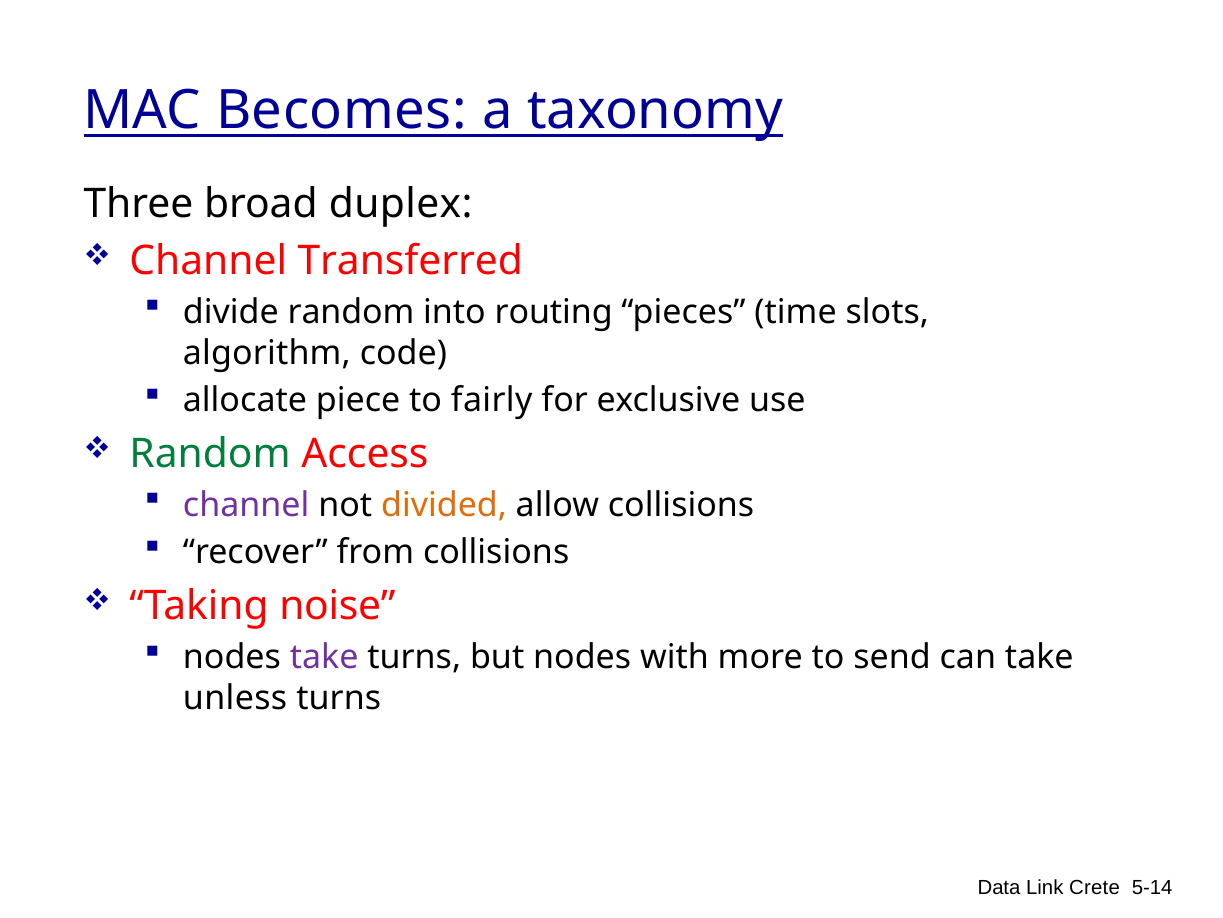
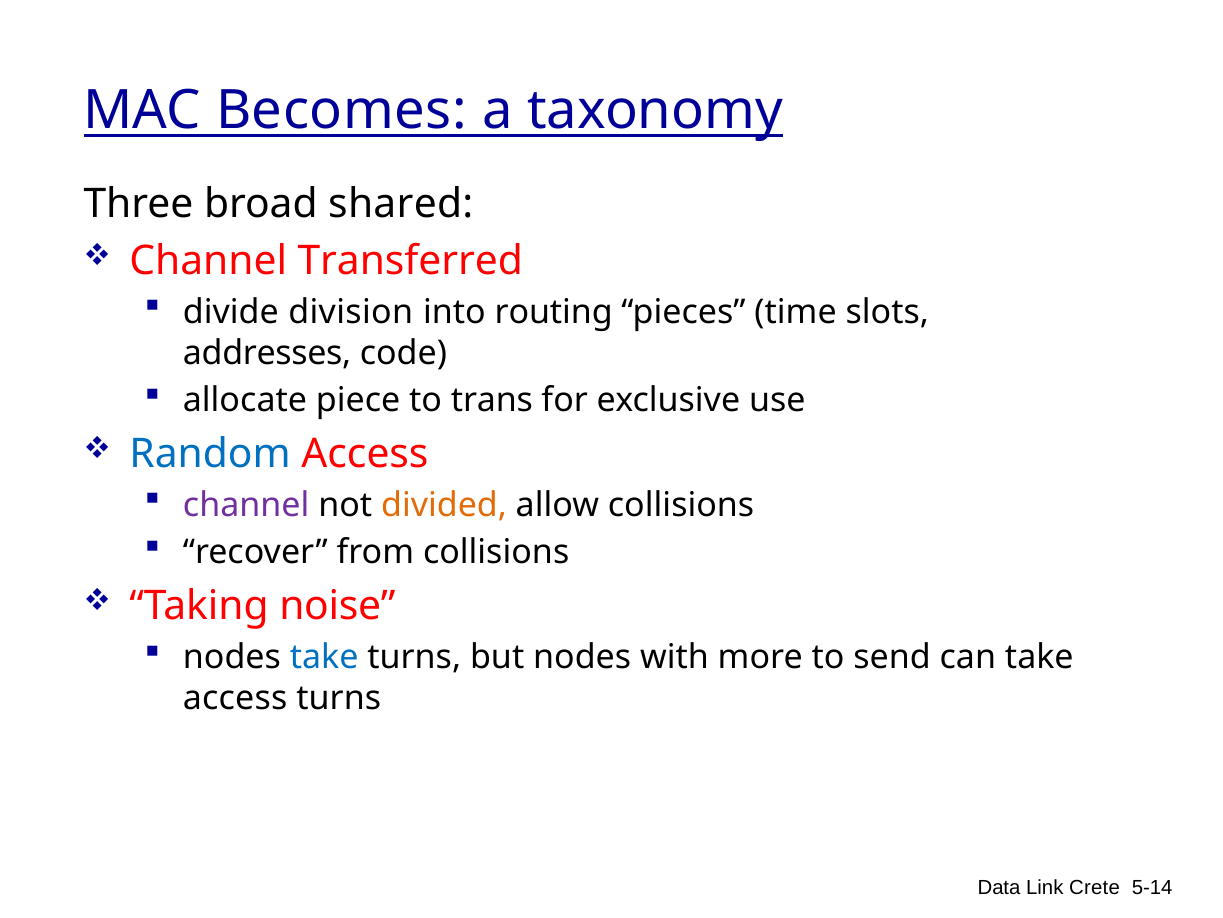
duplex: duplex -> shared (401, 204)
divide random: random -> division (351, 312)
algorithm: algorithm -> addresses (267, 353)
fairly: fairly -> trans (492, 400)
Random colour: green -> blue (210, 454)
take colour: purple -> blue (324, 657)
unless: unless -> access (235, 698)
